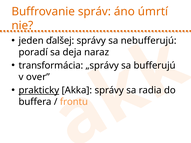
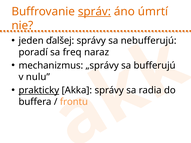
správ underline: none -> present (94, 11)
deja: deja -> freq (72, 52)
transformácia: transformácia -> mechanizmus (51, 66)
over: over -> nulu (38, 77)
